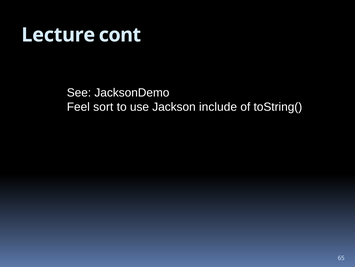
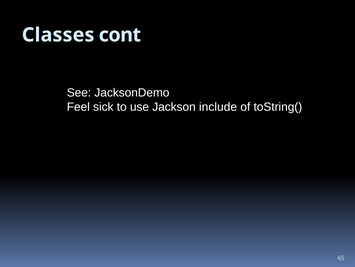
Lecture: Lecture -> Classes (58, 35)
sort: sort -> sick (103, 107)
